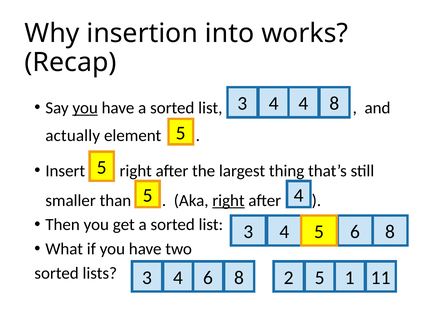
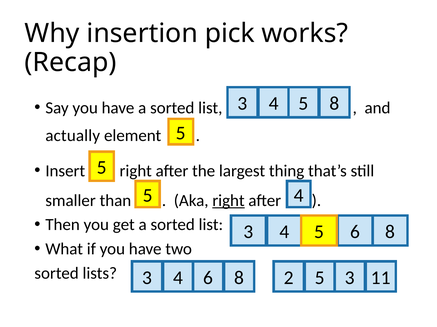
into: into -> pick (230, 34)
3 4: 4 -> 5 (303, 104)
you underline: present -> none (85, 108)
2 1: 1 -> 3 (350, 278)
